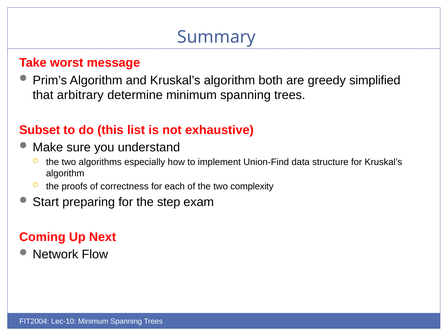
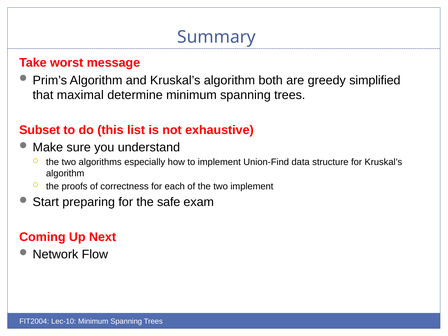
arbitrary: arbitrary -> maximal (80, 95)
two complexity: complexity -> implement (252, 186)
step: step -> safe (169, 202)
